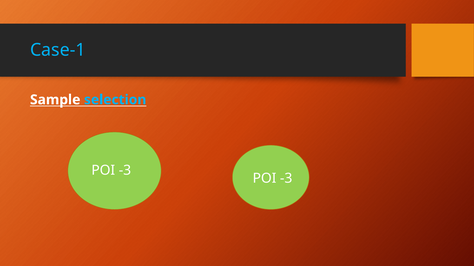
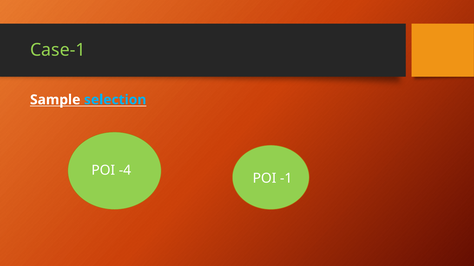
Case-1 colour: light blue -> light green (58, 50)
-3: -3 -> -4 (125, 171)
-3: -3 -> -1 (286, 179)
